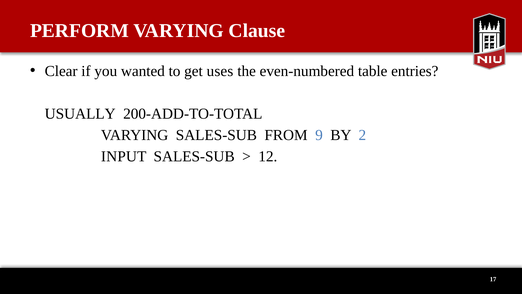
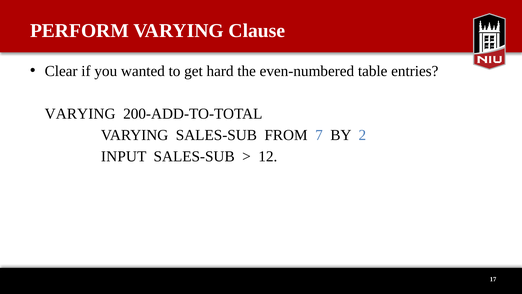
uses: uses -> hard (220, 71)
USUALLY: USUALLY -> VARYING (80, 114)
9: 9 -> 7 (319, 135)
